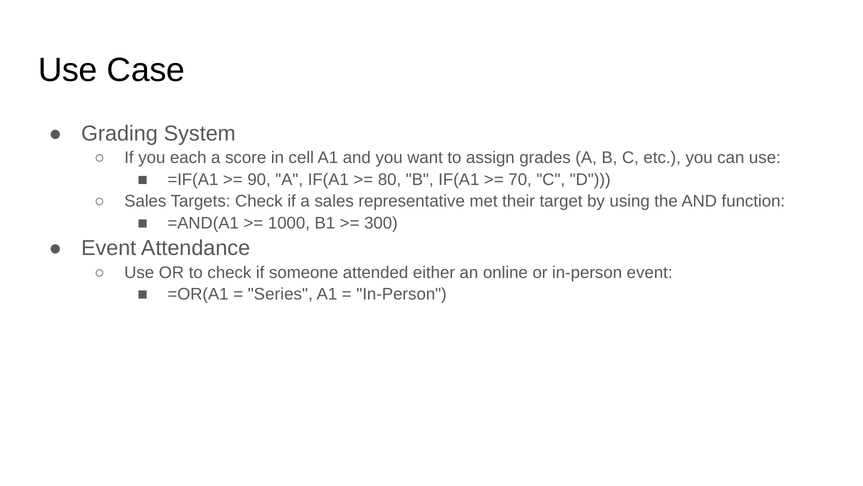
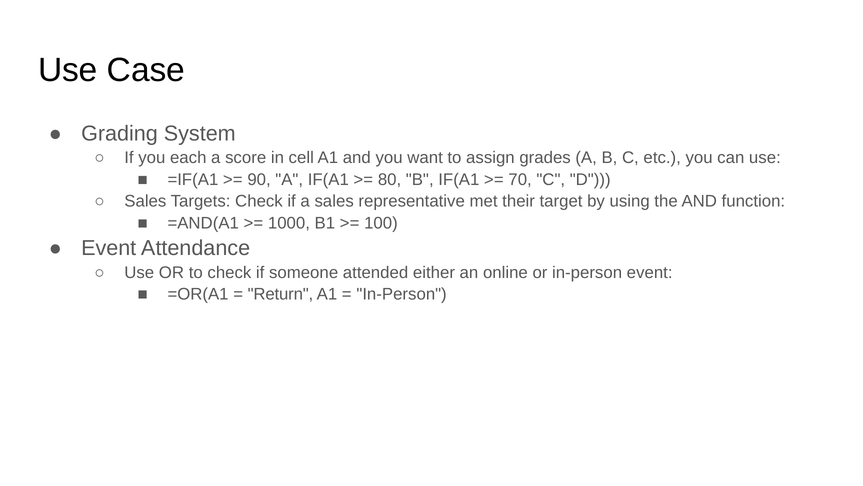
300: 300 -> 100 (381, 223)
Series: Series -> Return (280, 294)
